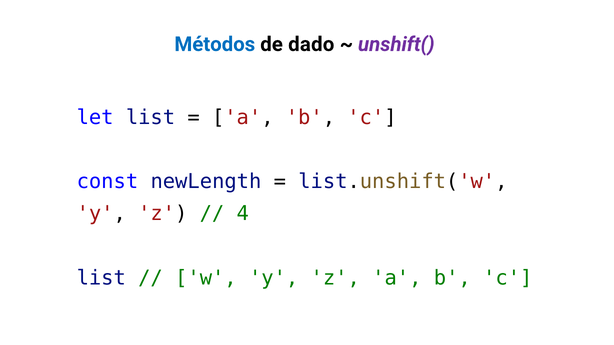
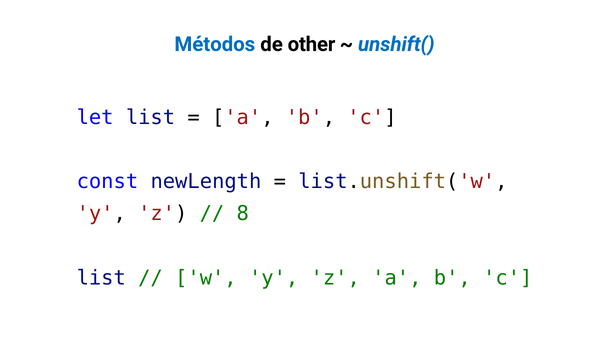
dado: dado -> other (311, 44)
unshift( colour: purple -> blue (396, 44)
4: 4 -> 8 (243, 214)
